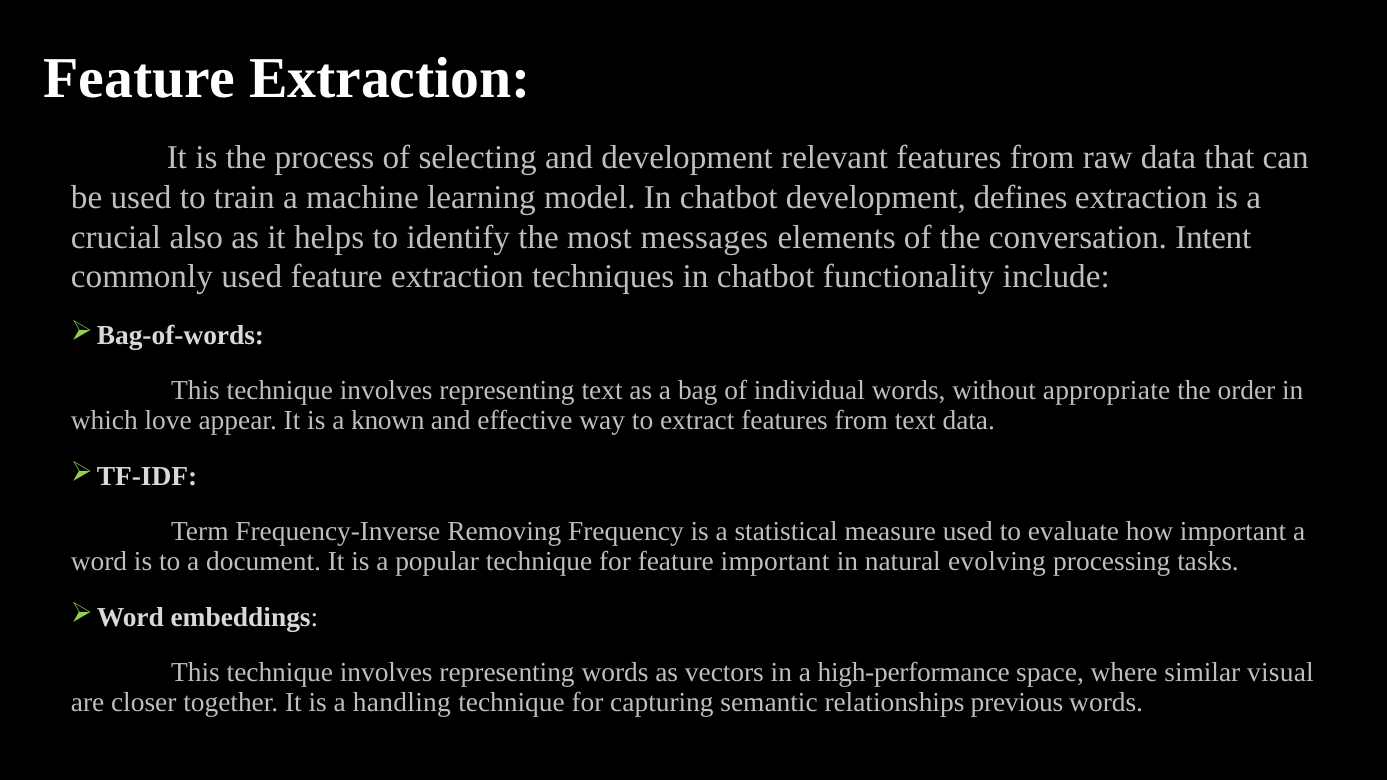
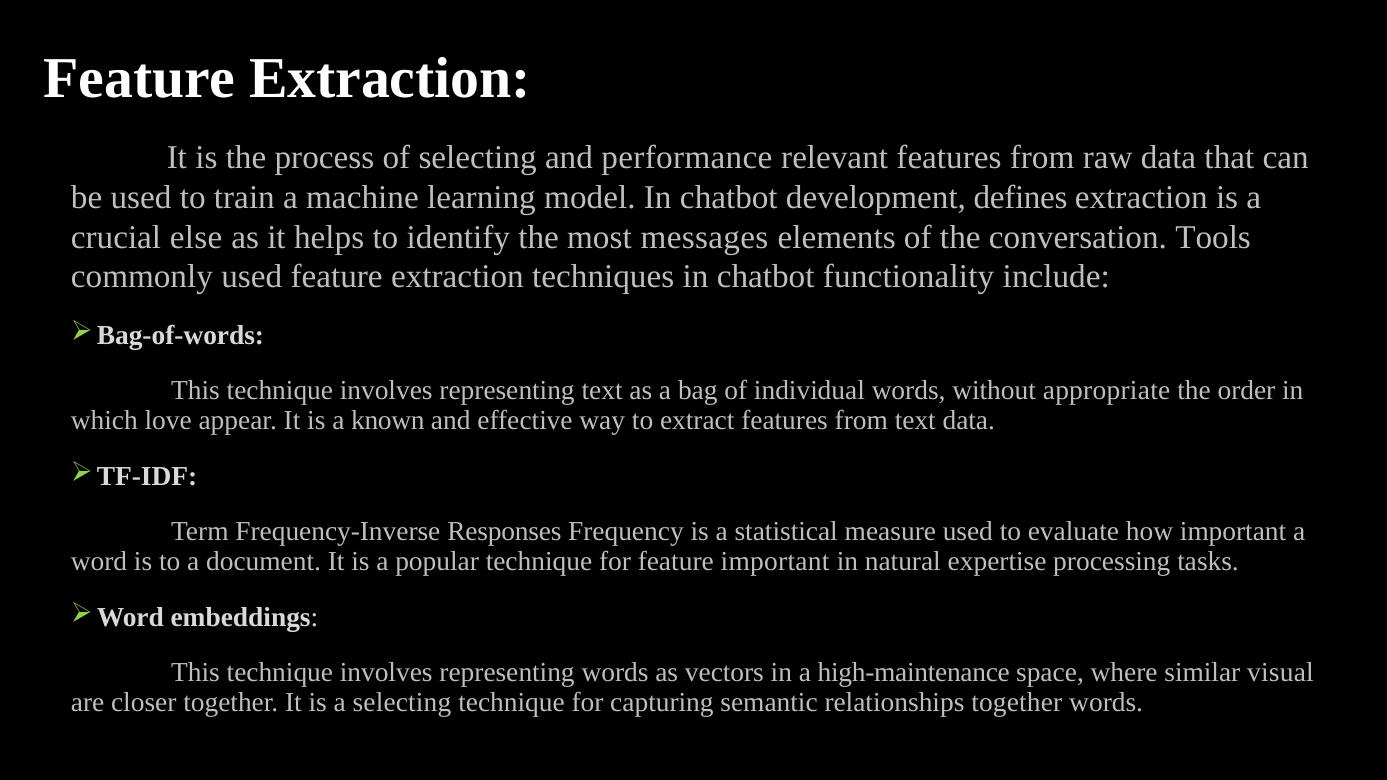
and development: development -> performance (687, 157)
also: also -> else (196, 237)
Intent: Intent -> Tools (1213, 237)
Removing: Removing -> Responses (504, 532)
evolving: evolving -> expertise (997, 561)
high-performance: high-performance -> high-maintenance (914, 673)
a handling: handling -> selecting (402, 702)
relationships previous: previous -> together (1017, 702)
